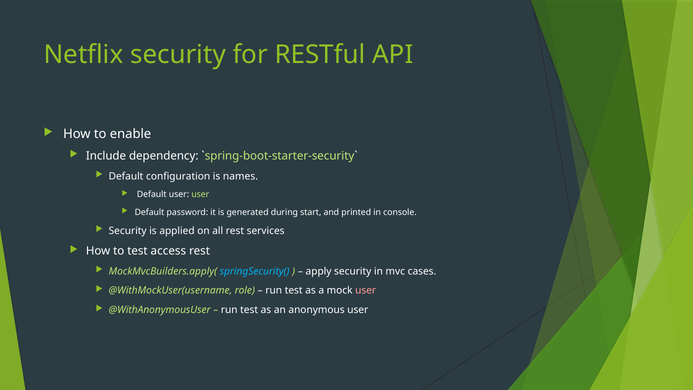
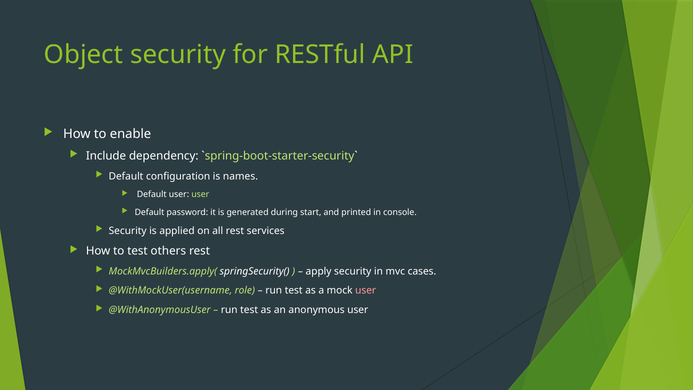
Netflix: Netflix -> Object (83, 55)
access: access -> others (168, 251)
springSecurity( colour: light blue -> white (255, 271)
